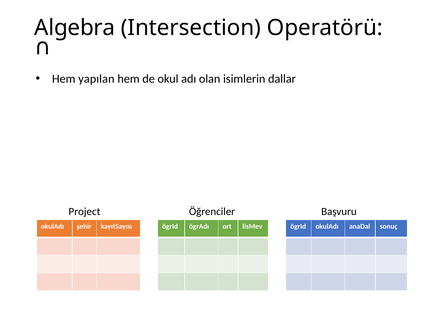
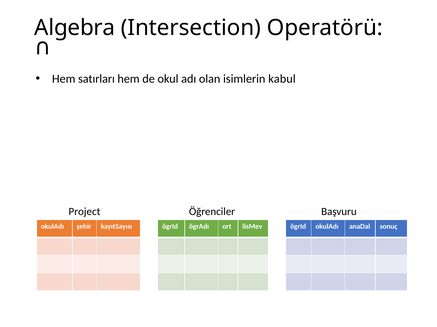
yapılan: yapılan -> satırları (96, 79)
dallar: dallar -> kabul (282, 79)
